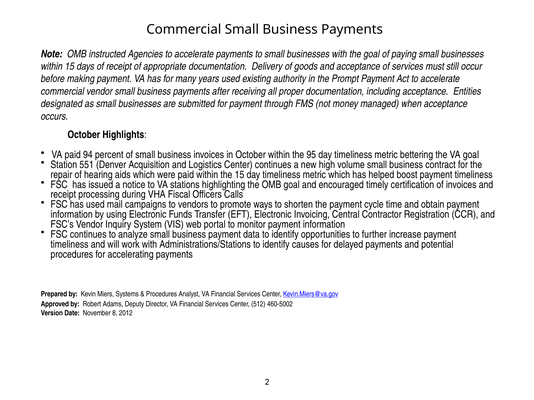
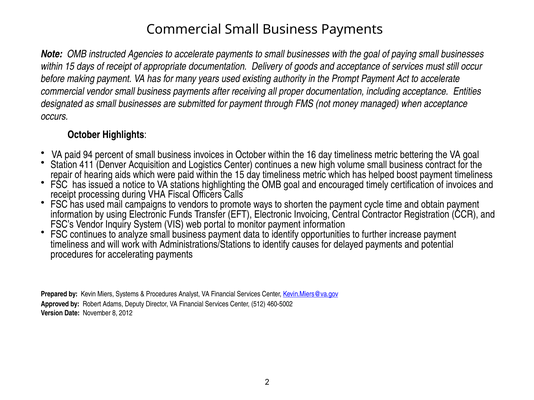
95: 95 -> 16 (311, 155)
551: 551 -> 411 (87, 165)
